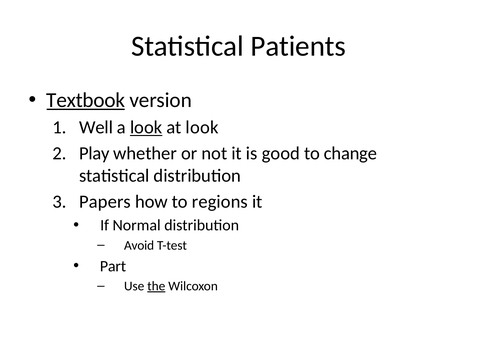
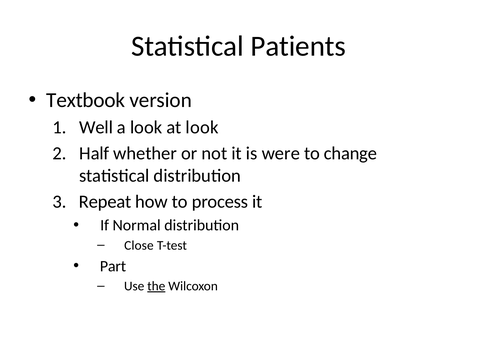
Textbook underline: present -> none (86, 100)
look underline: present -> none (146, 127)
Play: Play -> Half (94, 153)
good: good -> were (281, 153)
Papers: Papers -> Repeat (105, 202)
regions: regions -> process (220, 202)
Avoid: Avoid -> Close (139, 245)
